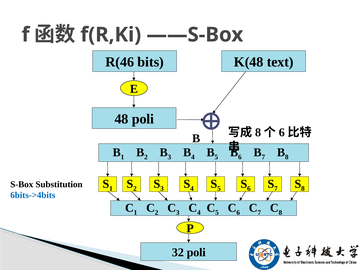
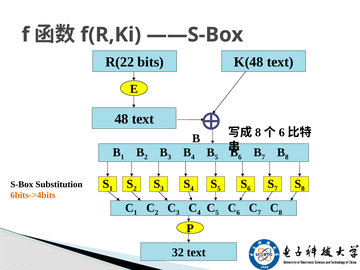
R(46: R(46 -> R(22 (120, 62)
48 poli: poli -> text (143, 119)
6bits->4bits colour: blue -> orange (33, 195)
32 poli: poli -> text (196, 252)
